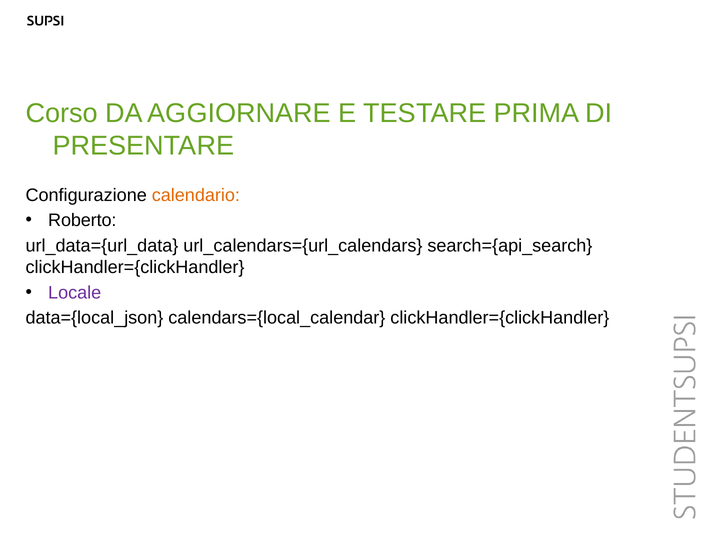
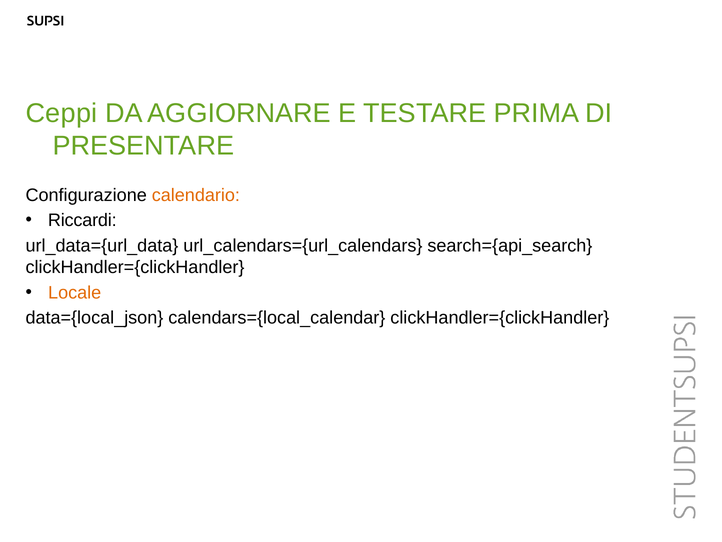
Corso: Corso -> Ceppi (62, 113)
Roberto: Roberto -> Riccardi (82, 220)
Locale colour: purple -> orange (75, 292)
